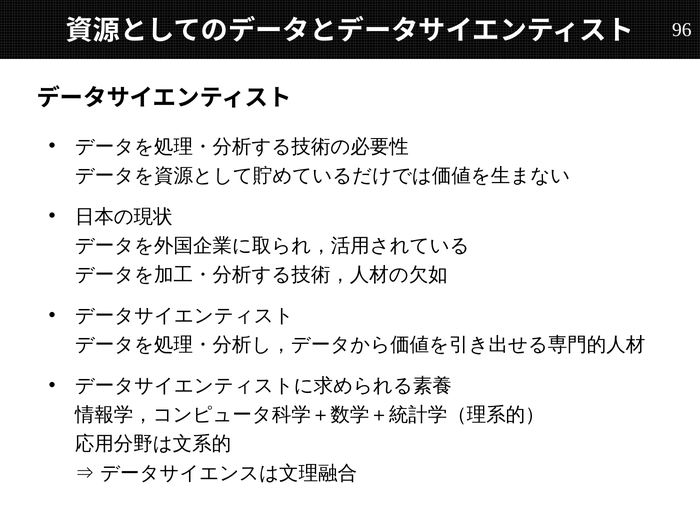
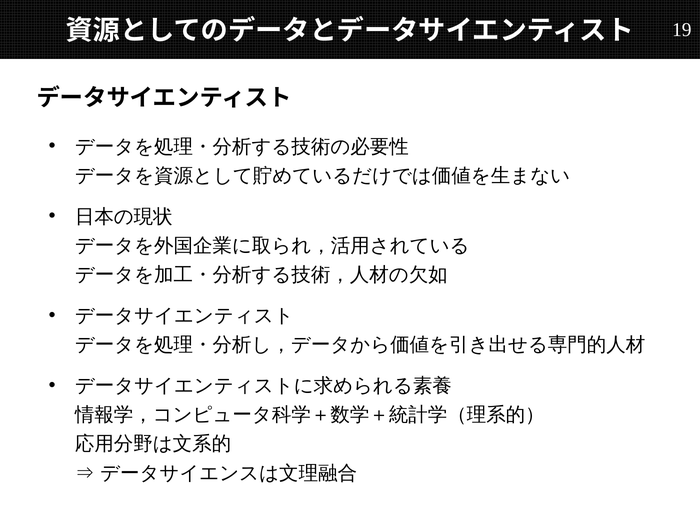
96: 96 -> 19 (682, 30)
